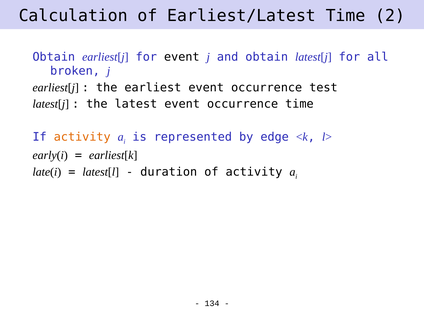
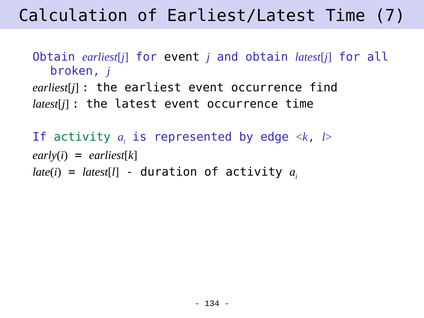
2: 2 -> 7 (390, 16)
test: test -> find (323, 87)
activity colour: orange -> green (82, 137)
